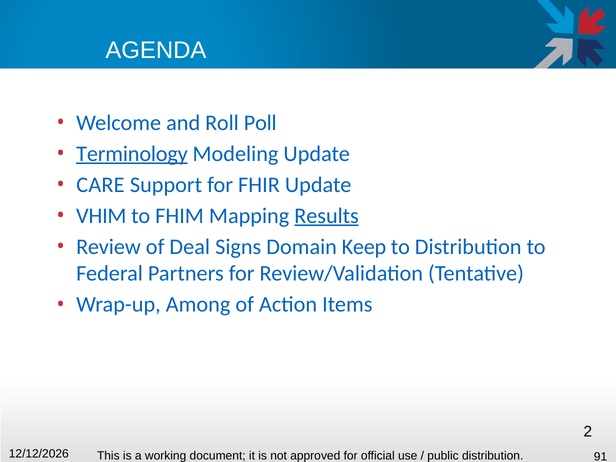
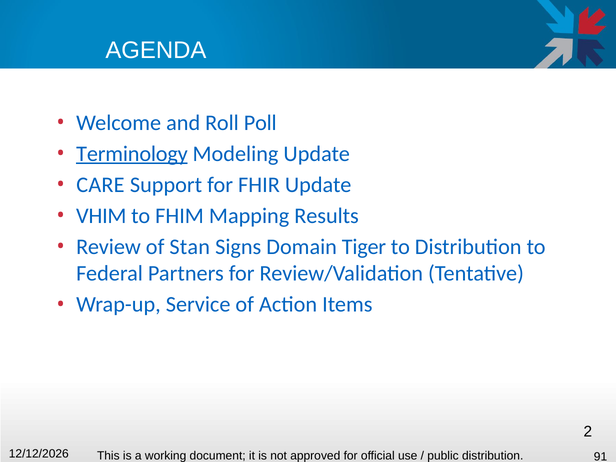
Results underline: present -> none (327, 216)
Deal: Deal -> Stan (190, 247)
Keep: Keep -> Tiger (364, 247)
Among: Among -> Service (198, 305)
